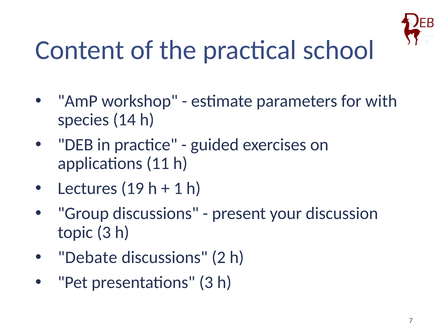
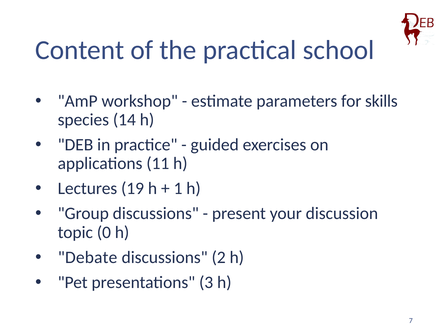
with: with -> skills (381, 101)
topic 3: 3 -> 0 (104, 232)
